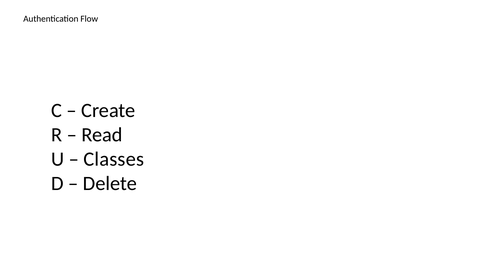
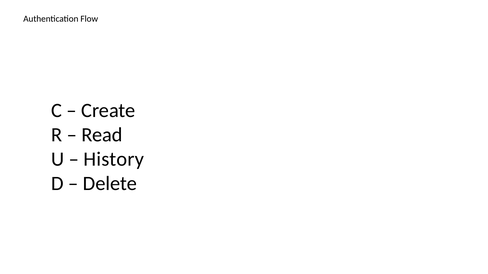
Classes: Classes -> History (114, 159)
